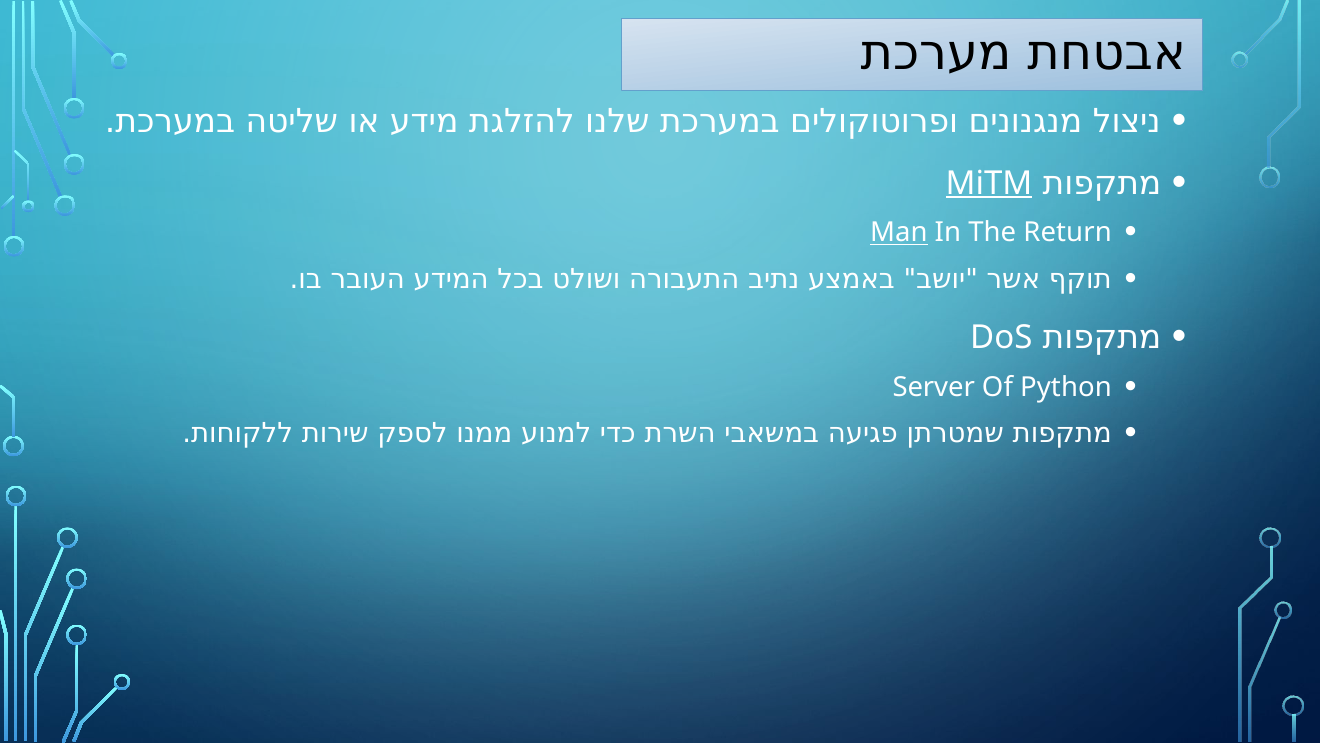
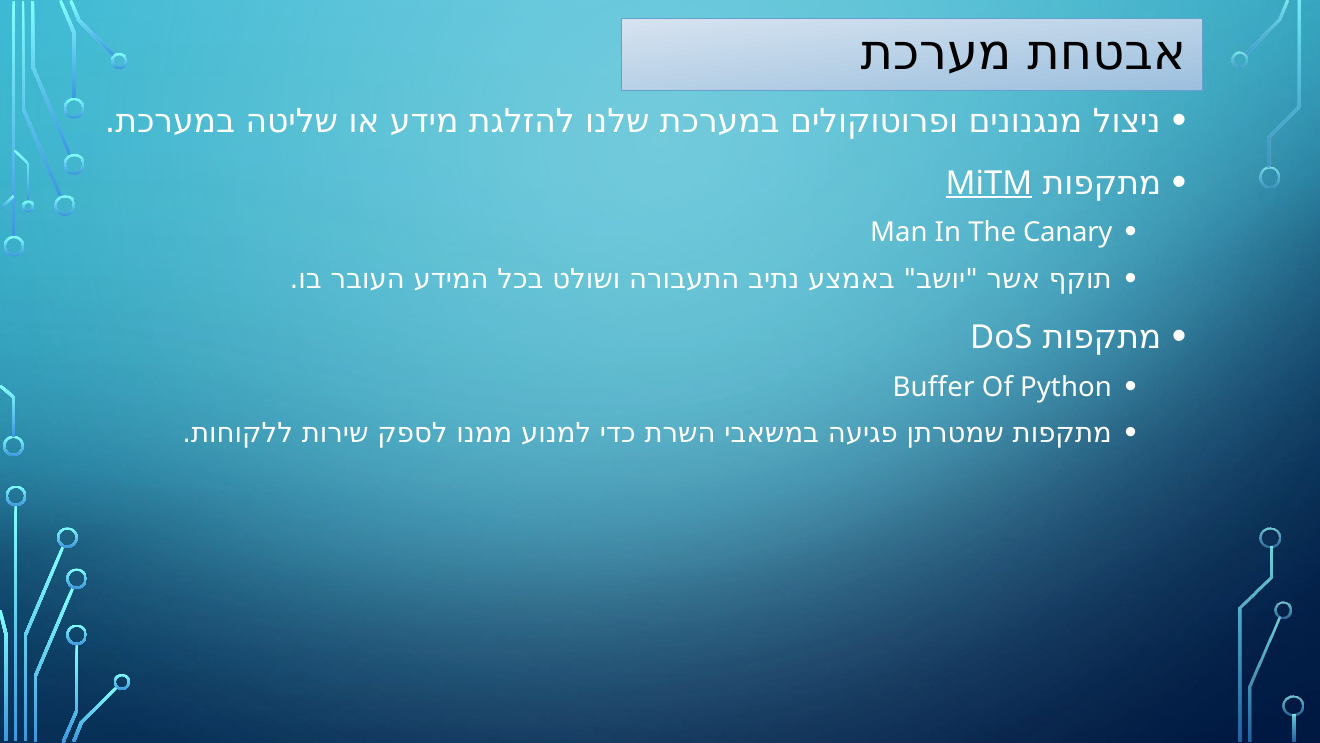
Man underline: present -> none (899, 233)
Return: Return -> Canary (1068, 233)
Server: Server -> Buffer (934, 387)
